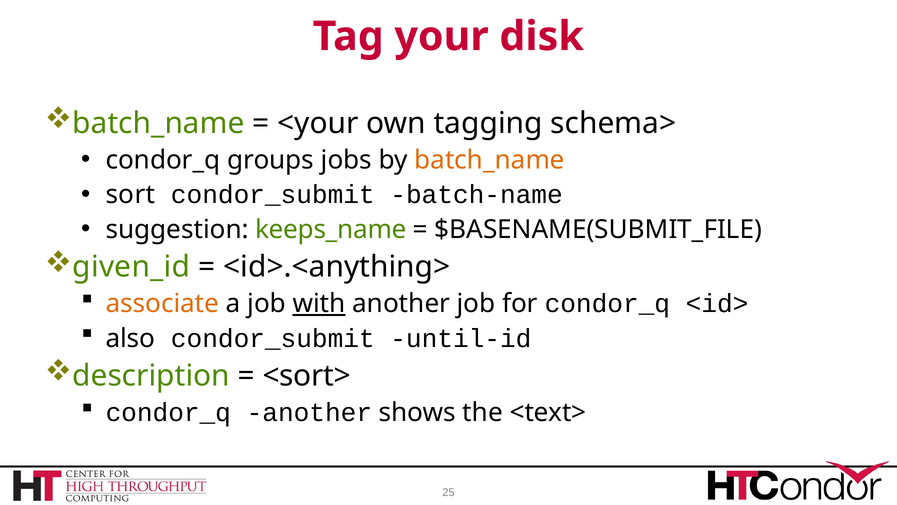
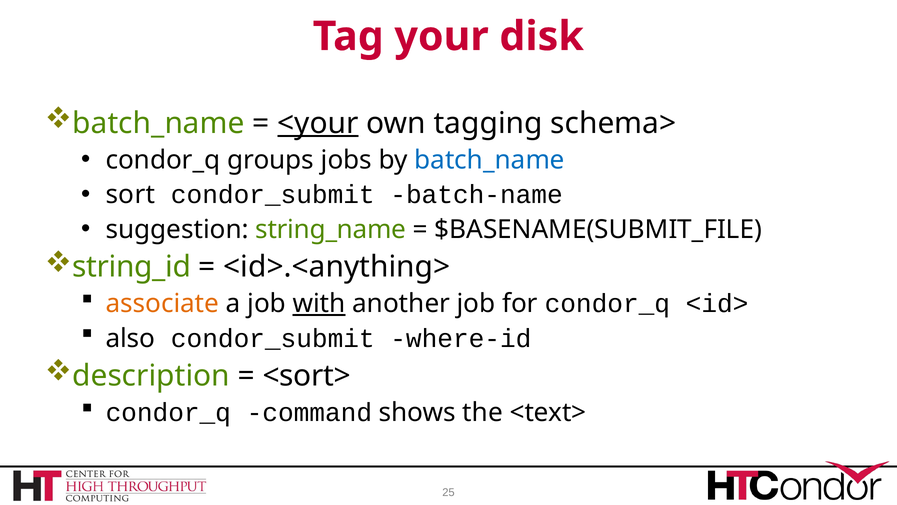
<your underline: none -> present (318, 123)
batch_name colour: orange -> blue (489, 160)
keeps_name: keeps_name -> string_name (331, 229)
given_id: given_id -> string_id (132, 267)
until-id: until-id -> where-id (461, 338)
condor_q another: another -> command (309, 412)
